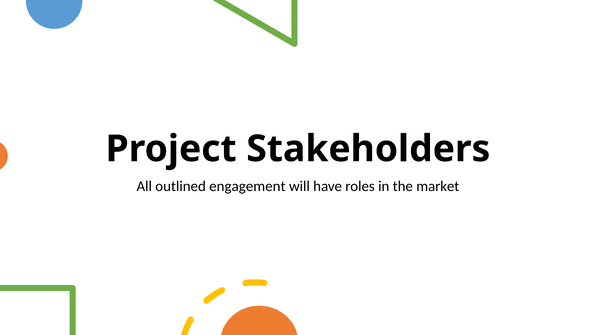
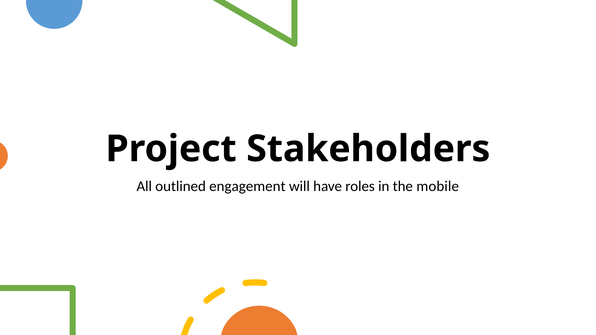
market: market -> mobile (438, 186)
